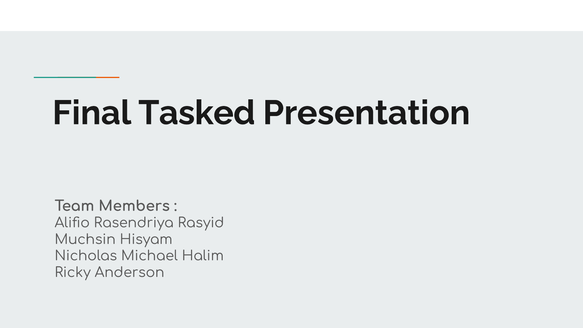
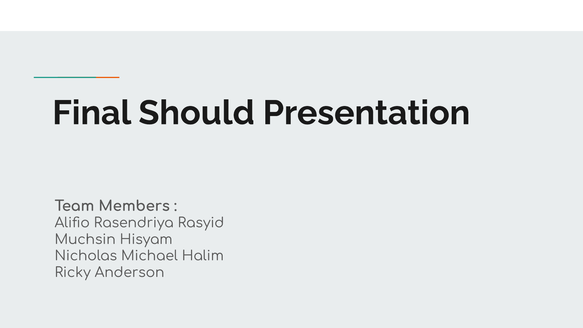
Tasked: Tasked -> Should (197, 113)
